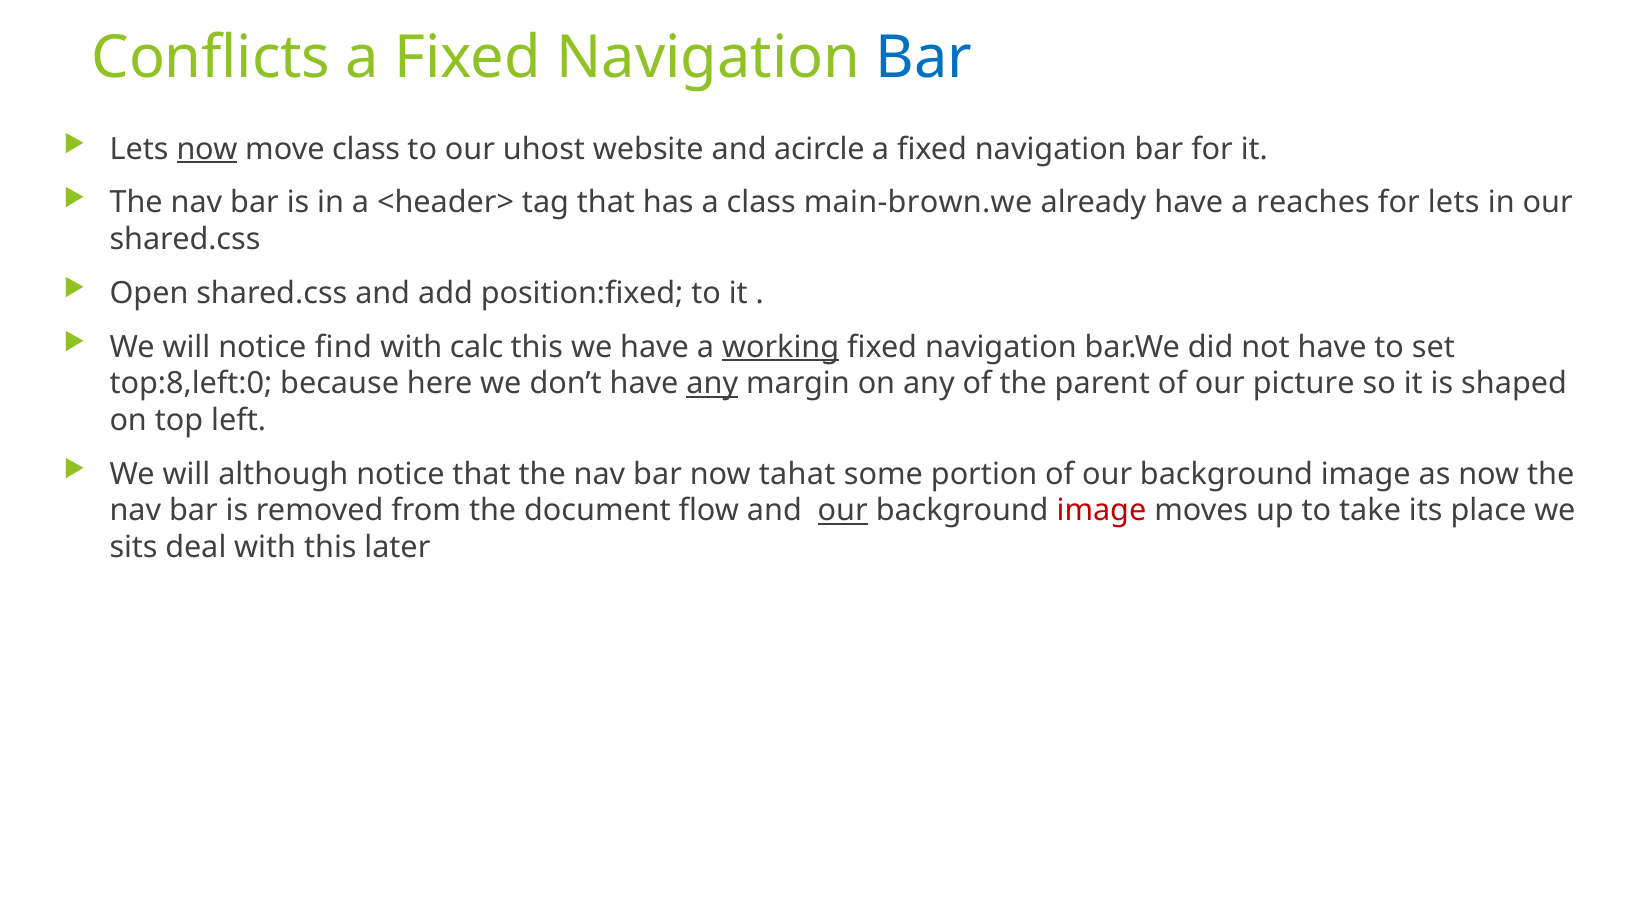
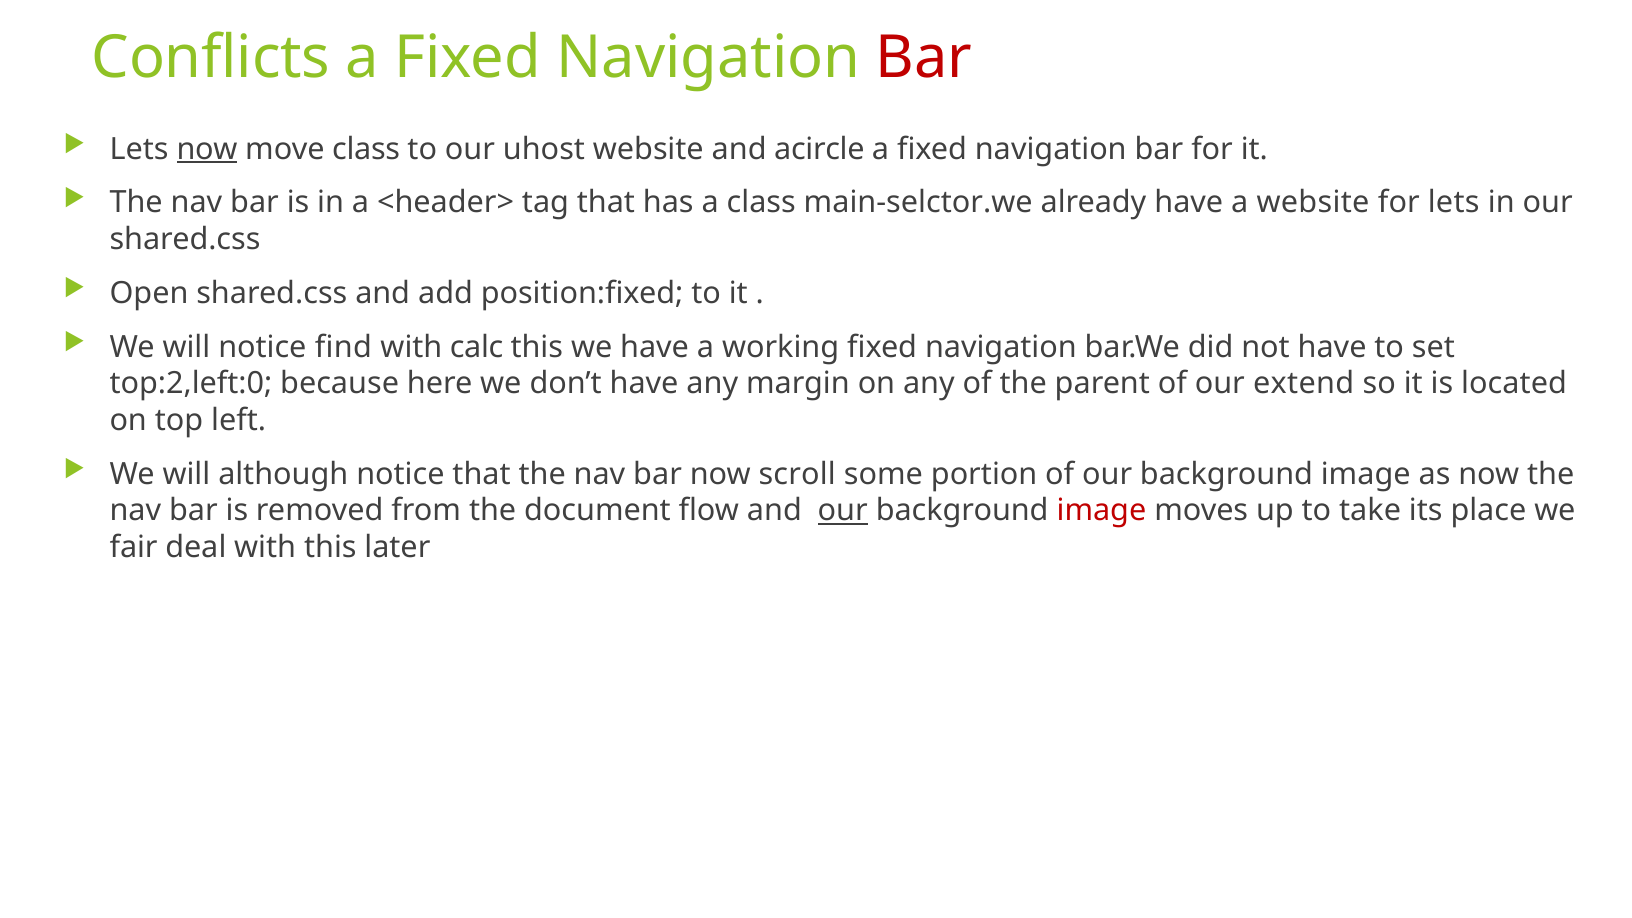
Bar colour: blue -> red (924, 58)
main-brown.we: main-brown.we -> main-selctor.we (918, 203)
a reaches: reaches -> website (1313, 203)
working underline: present -> none (781, 347)
top:8,left:0: top:8,left:0 -> top:2,left:0 (191, 384)
any underline: present -> none (712, 384)
picture: picture -> extend (1304, 384)
shaped: shaped -> located (1514, 384)
tahat: tahat -> scroll (797, 474)
sits: sits -> fair (134, 548)
